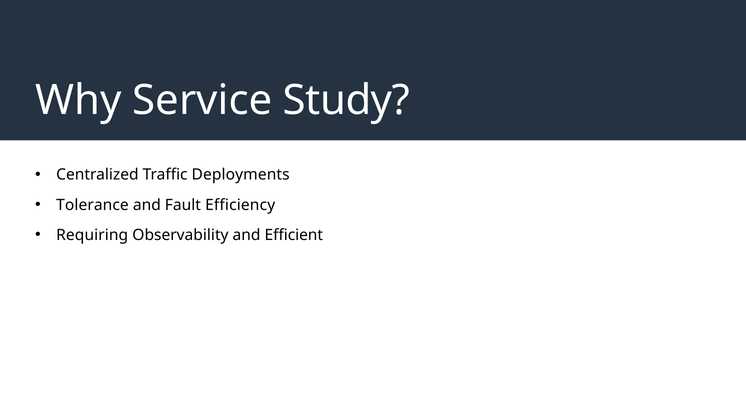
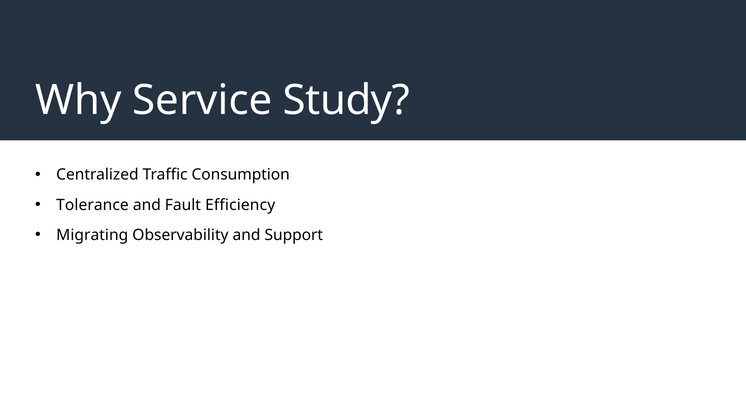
Deployments: Deployments -> Consumption (241, 175)
Requiring: Requiring -> Migrating (92, 235)
Efficient: Efficient -> Support (294, 235)
